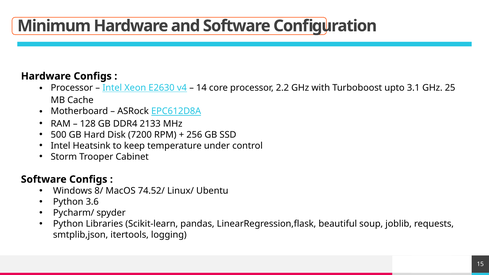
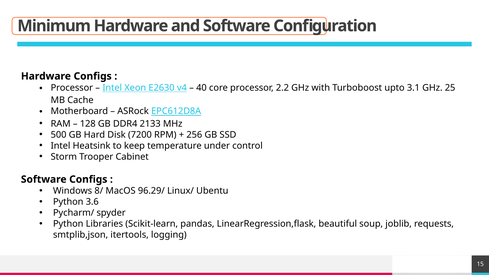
14: 14 -> 40 (201, 88)
74.52/: 74.52/ -> 96.29/ (151, 191)
